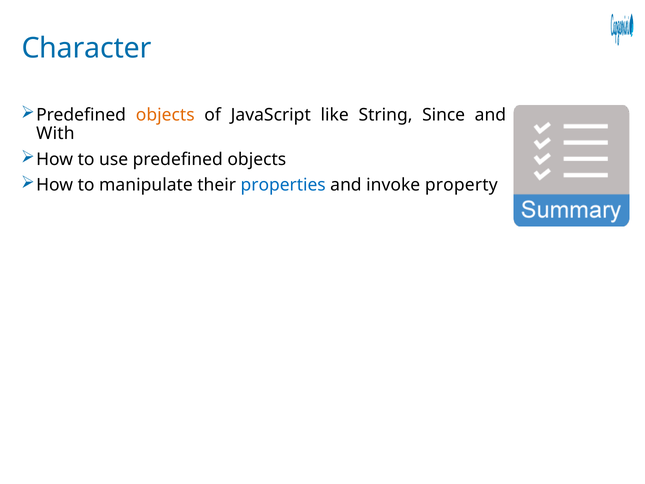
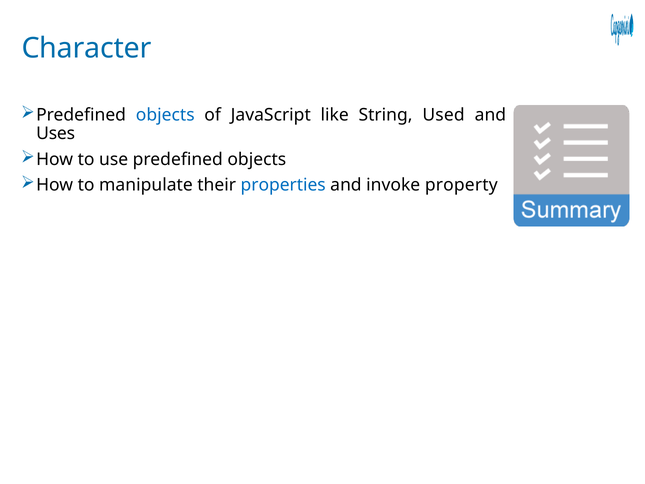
objects colour: orange -> blue (165, 115)
Since: Since -> Used (444, 115)
With: With -> Uses (56, 134)
